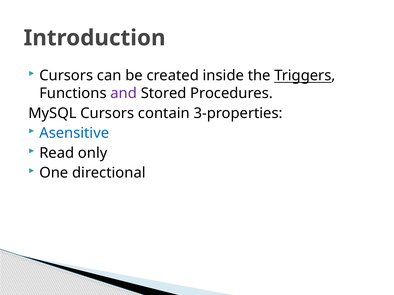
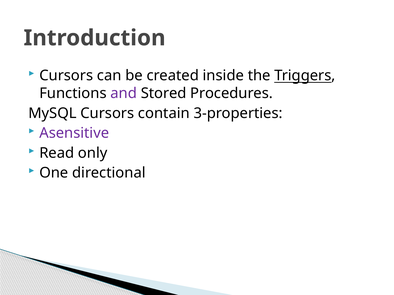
Asensitive colour: blue -> purple (74, 133)
